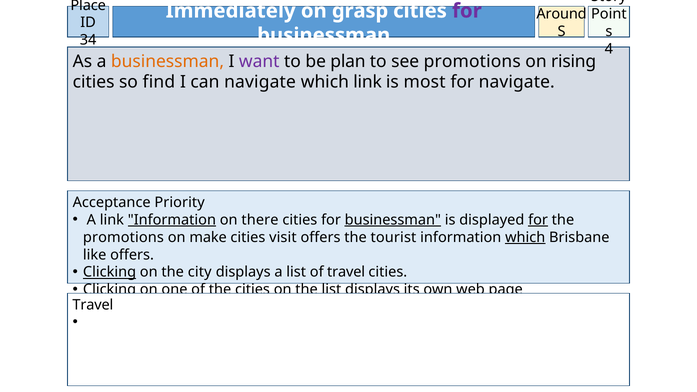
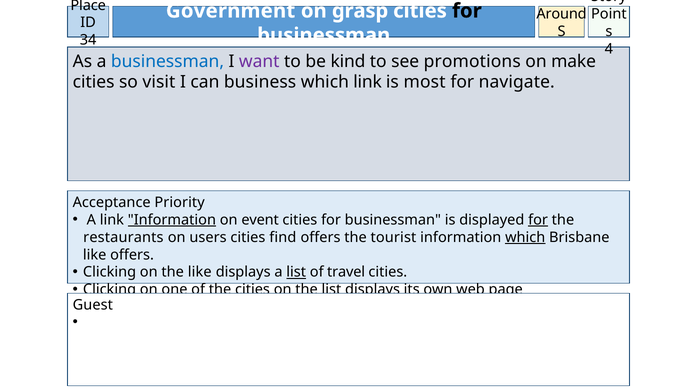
Immediately: Immediately -> Government (231, 11)
for colour: purple -> black (467, 11)
businessman colour: orange -> blue (168, 61)
plan: plan -> kind (348, 61)
rising: rising -> make (574, 61)
find: find -> visit (159, 82)
can navigate: navigate -> business (260, 82)
there: there -> event (260, 220)
businessman underline: present -> none (393, 220)
promotions: promotions -> restaurants (123, 237)
make: make -> users (208, 237)
visit: visit -> find (283, 237)
Clicking underline: present -> none (110, 272)
the city: city -> like (200, 272)
list underline: none -> present (296, 272)
Travel: Travel -> Guest (93, 305)
